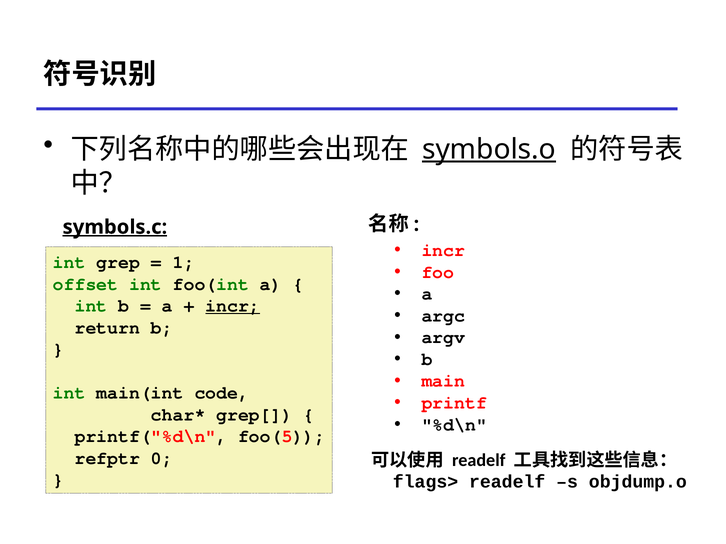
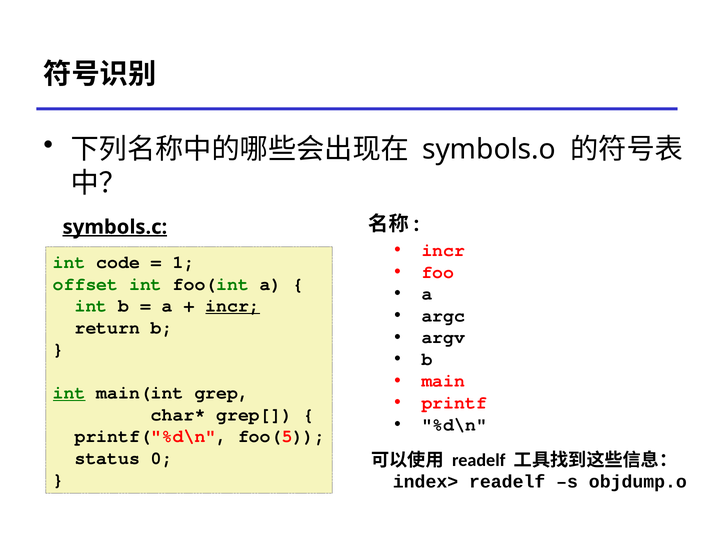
symbols.o underline: present -> none (489, 150)
grep: grep -> code (118, 263)
int underline: none -> present (69, 393)
code: code -> grep (222, 393)
refptr: refptr -> status (107, 459)
flags>: flags> -> index> (426, 482)
